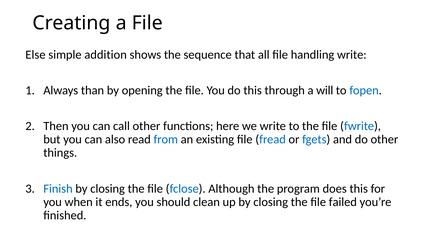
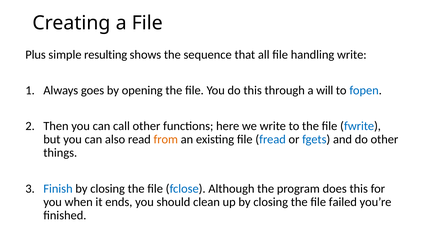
Else: Else -> Plus (36, 55)
addition: addition -> resulting (106, 55)
than: than -> goes (93, 90)
from colour: blue -> orange (166, 139)
